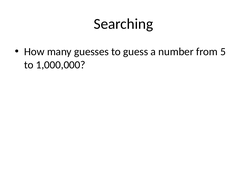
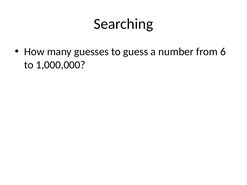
5: 5 -> 6 (223, 52)
